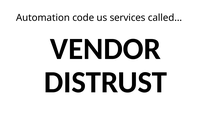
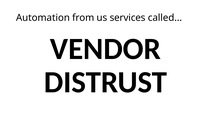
code: code -> from (83, 18)
